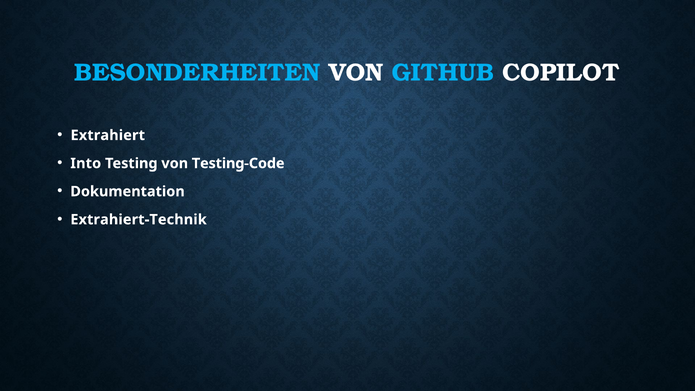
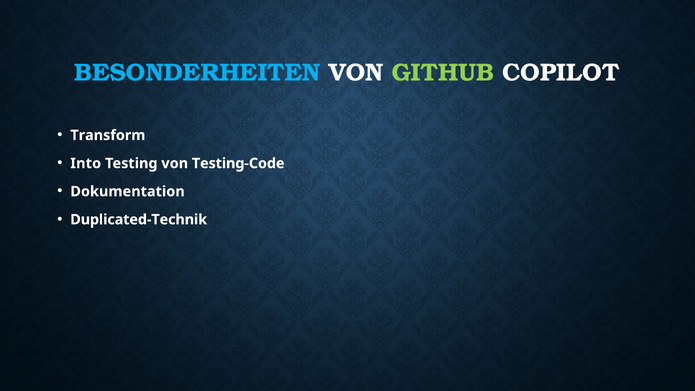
GITHUB colour: light blue -> light green (443, 72)
Extrahiert: Extrahiert -> Transform (108, 135)
Extrahiert-Technik: Extrahiert-Technik -> Duplicated-Technik (139, 220)
